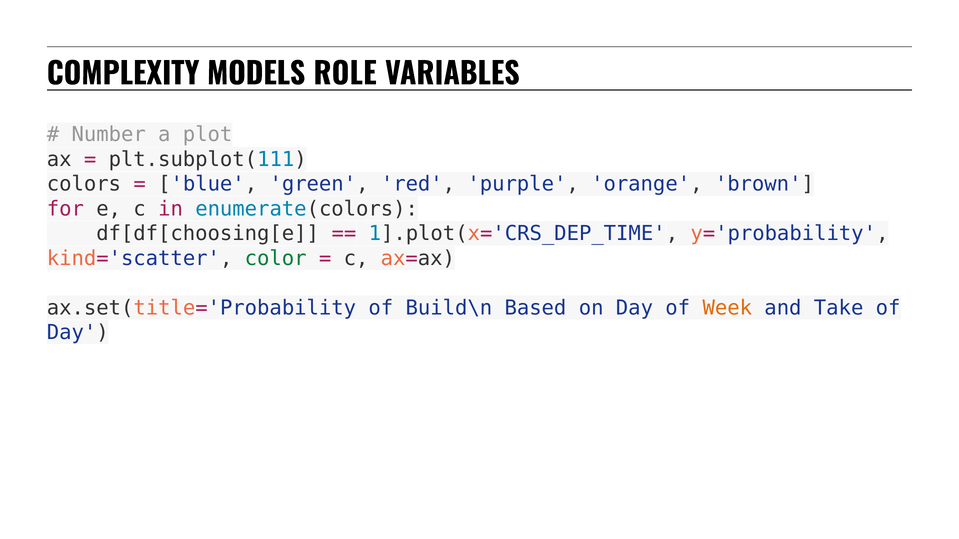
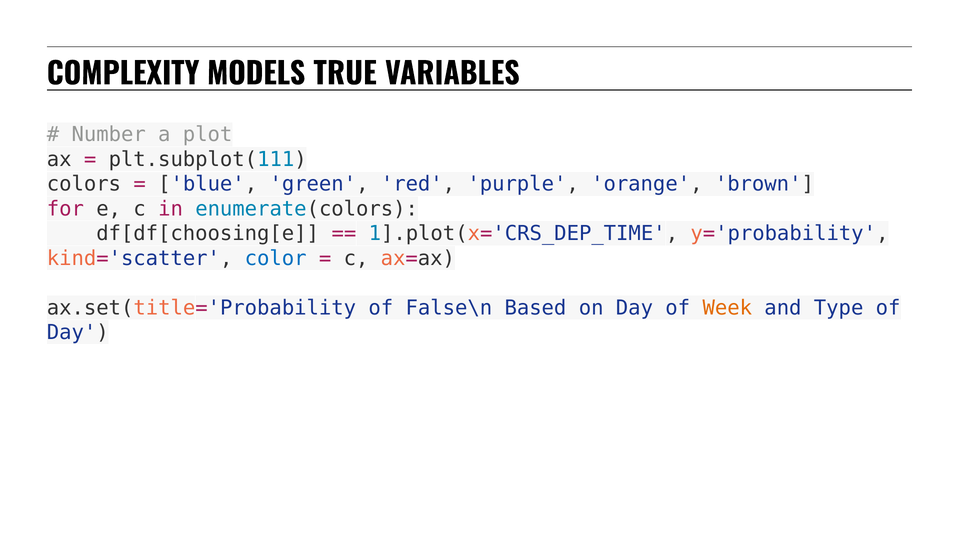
ROLE: ROLE -> TRUE (345, 74)
color colour: green -> blue (276, 258)
Build\n: Build\n -> False\n (449, 307)
Take: Take -> Type (839, 307)
